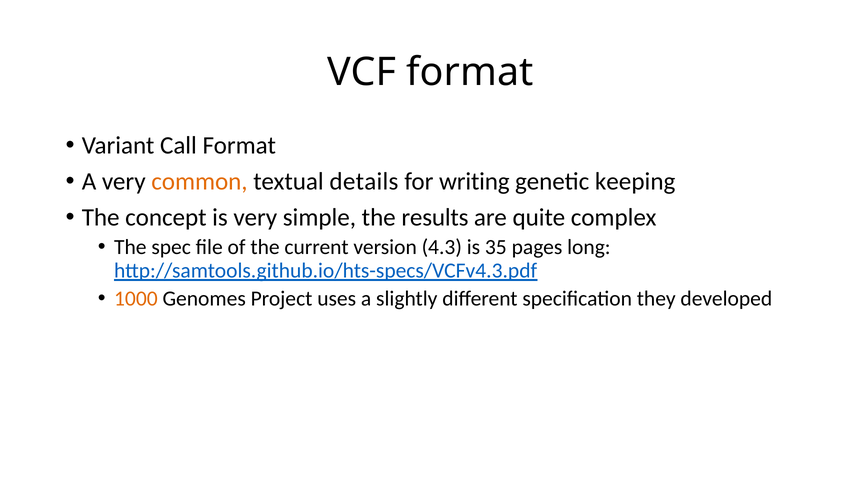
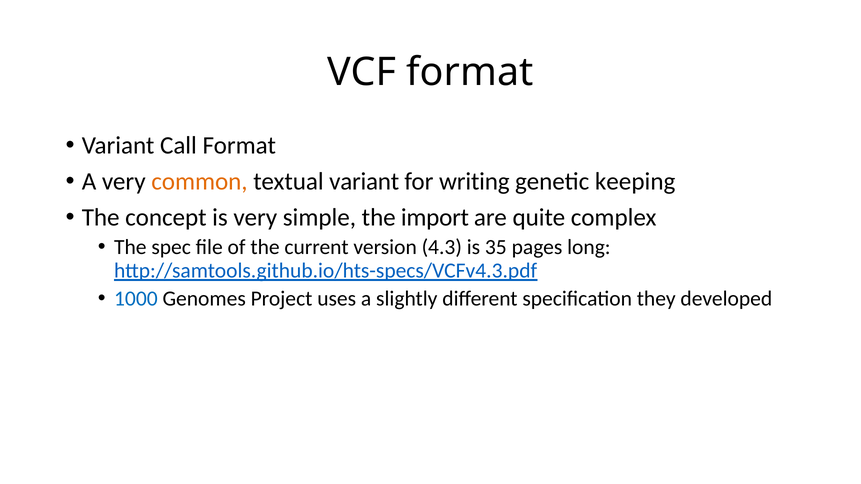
textual details: details -> variant (364, 182)
results: results -> import (435, 218)
1000 colour: orange -> blue (136, 299)
